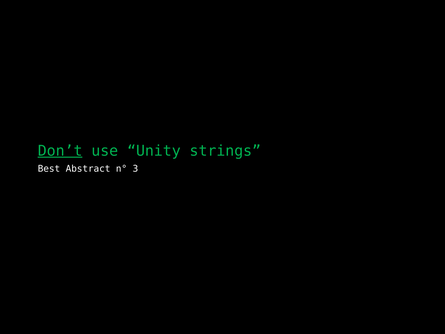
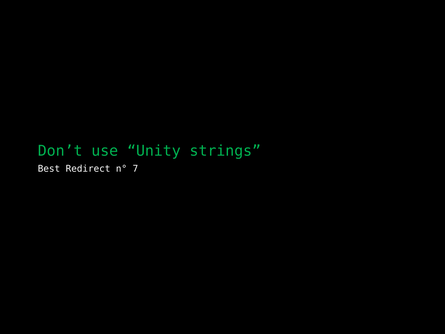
Don’t underline: present -> none (60, 151)
Abstract: Abstract -> Redirect (88, 169)
3: 3 -> 7 (135, 169)
